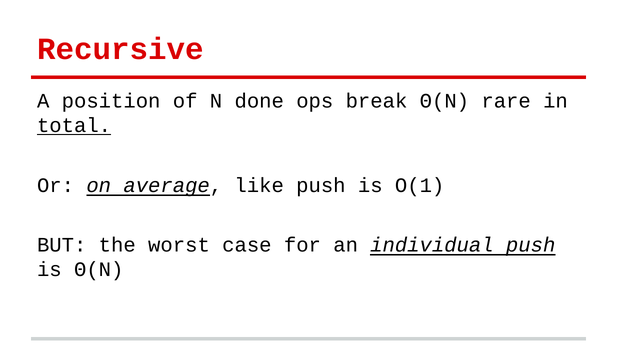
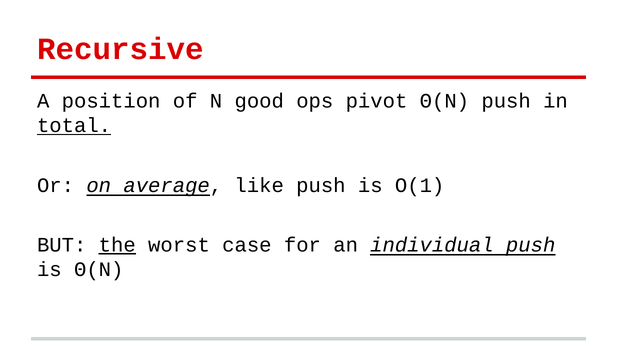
done: done -> good (259, 101)
break: break -> pivot (376, 101)
Θ(N rare: rare -> push (506, 101)
the underline: none -> present (117, 245)
